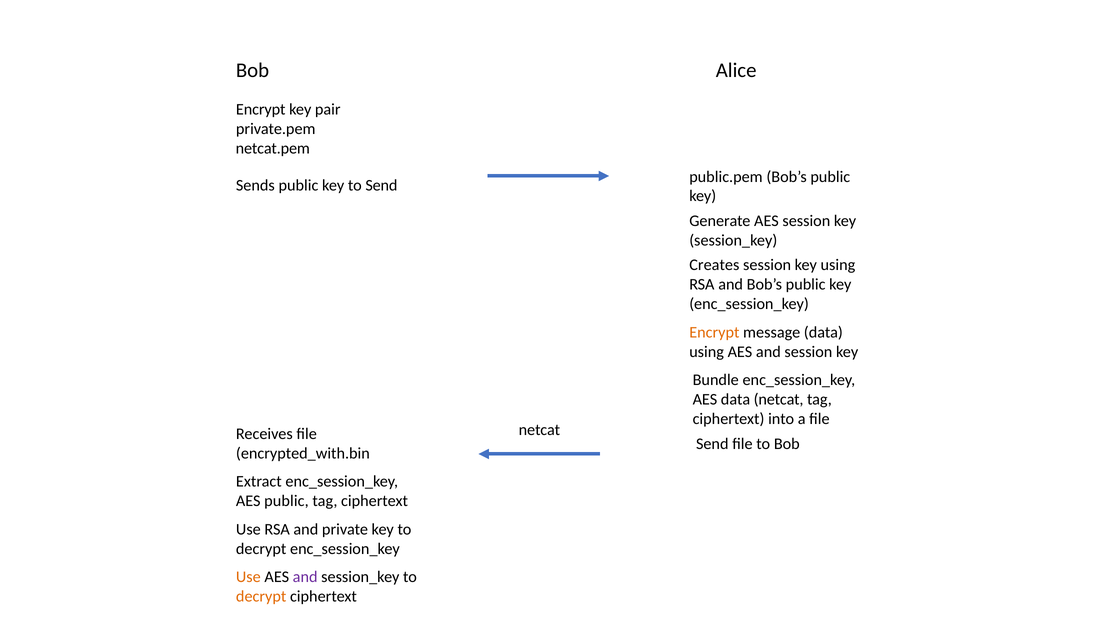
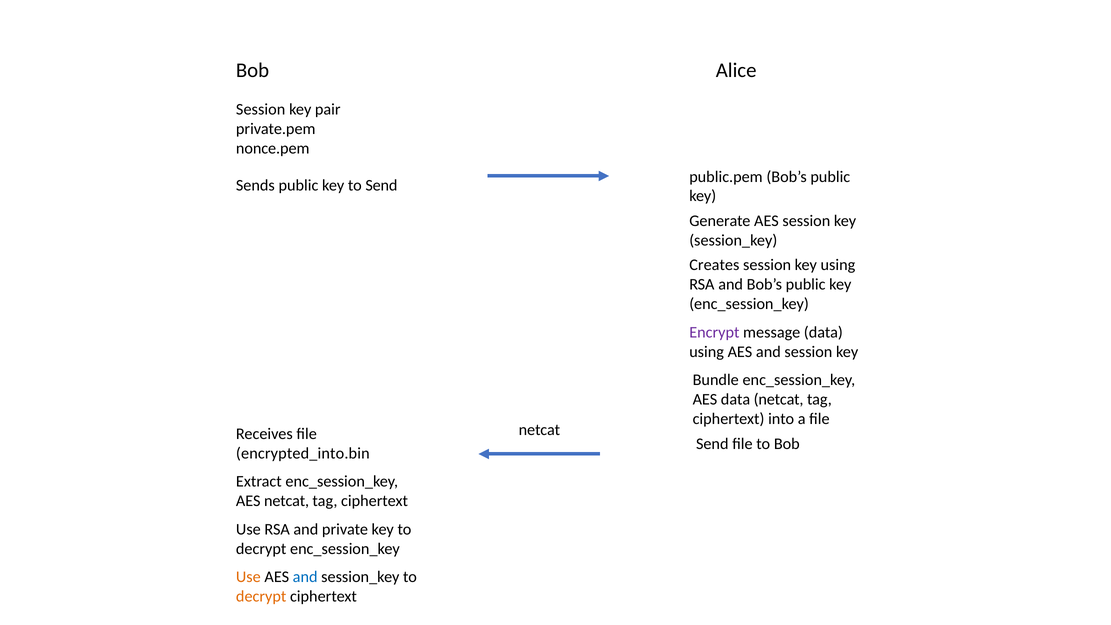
Encrypt: Encrypt -> Session (261, 109)
netcat.pem: netcat.pem -> nonce.pem (273, 148)
Encrypt colour: orange -> purple (714, 332)
encrypted_with.bin: encrypted_with.bin -> encrypted_into.bin (303, 453)
AES public: public -> netcat (287, 501)
and colour: purple -> blue (305, 577)
